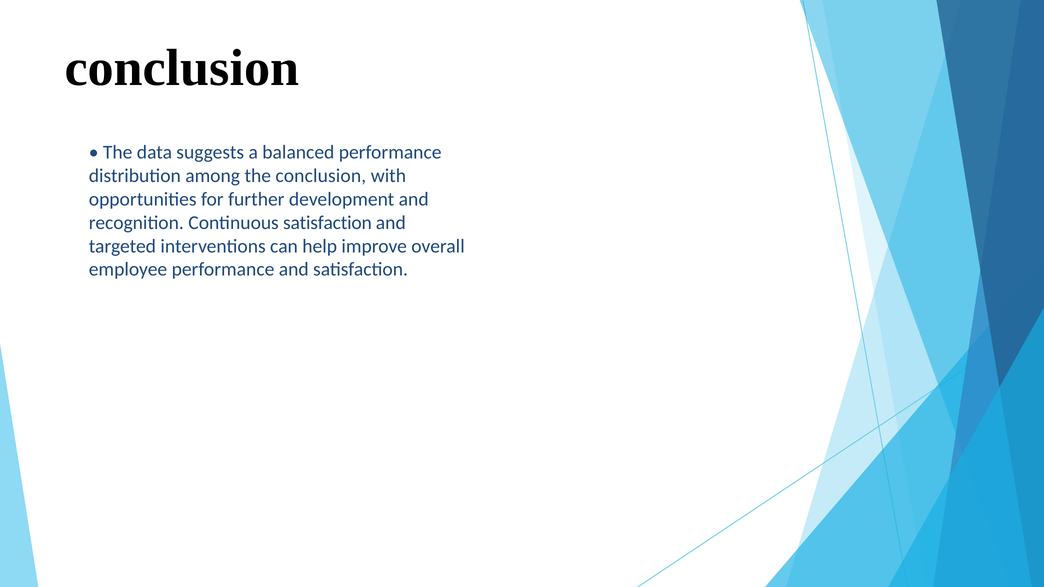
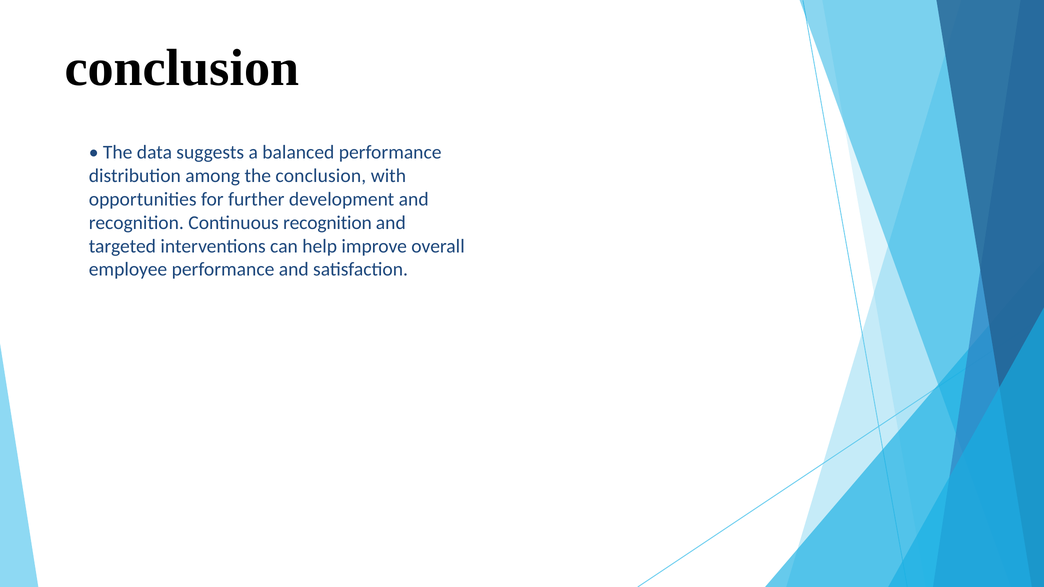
Continuous satisfaction: satisfaction -> recognition (327, 223)
